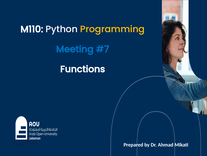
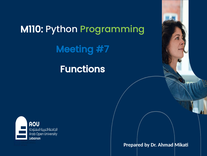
Programming colour: yellow -> light green (112, 29)
